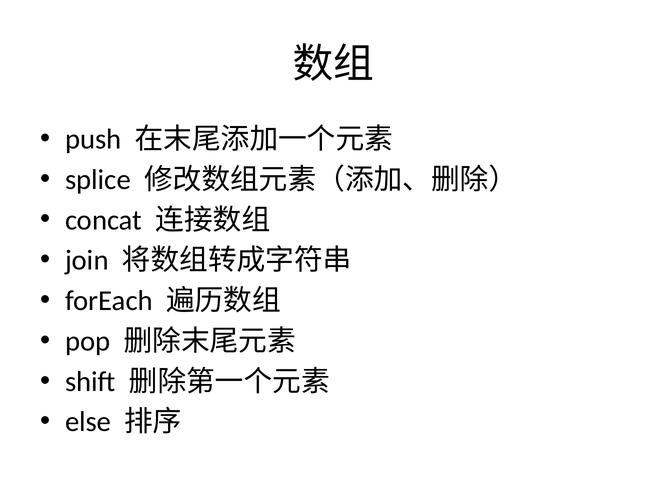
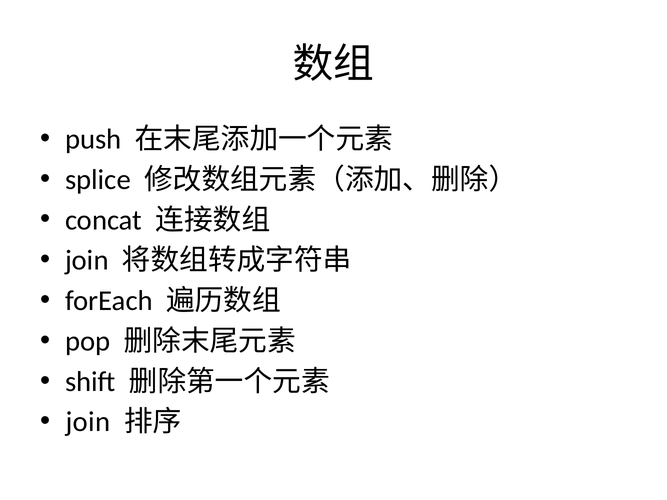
else: else -> join (88, 422)
